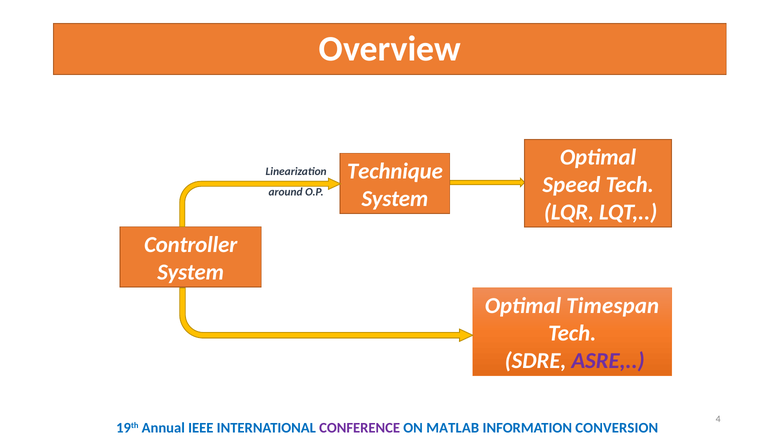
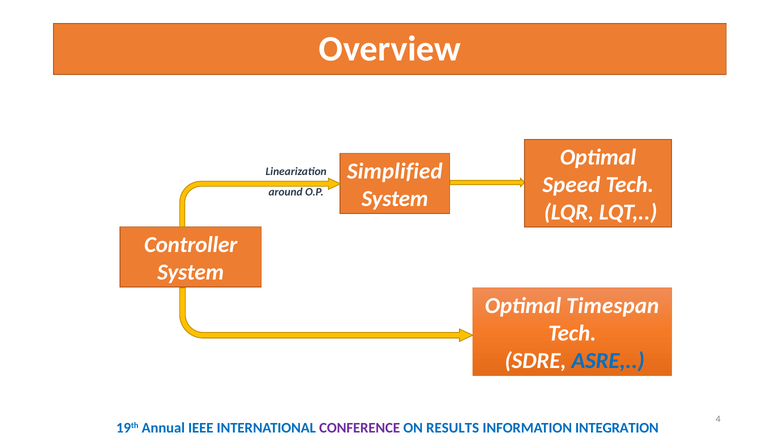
Technique: Technique -> Simplified (395, 171)
ASRE colour: purple -> blue (608, 360)
MATLAB: MATLAB -> RESULTS (453, 428)
CONVERSION: CONVERSION -> INTEGRATION (617, 428)
